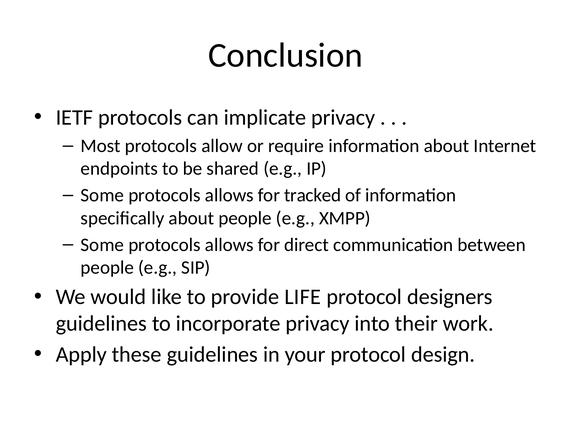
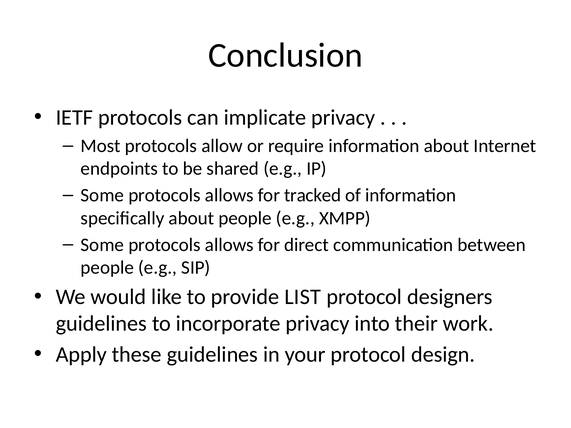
LIFE: LIFE -> LIST (303, 297)
